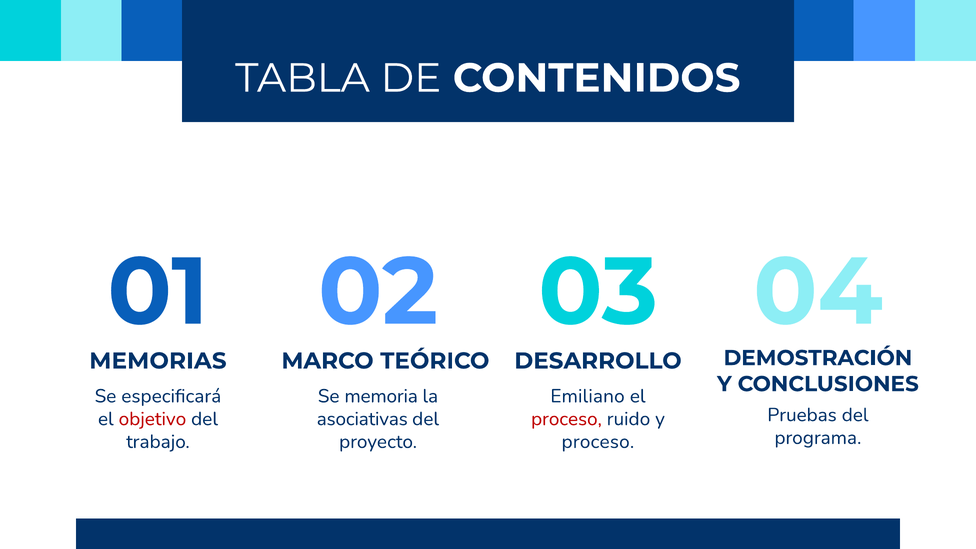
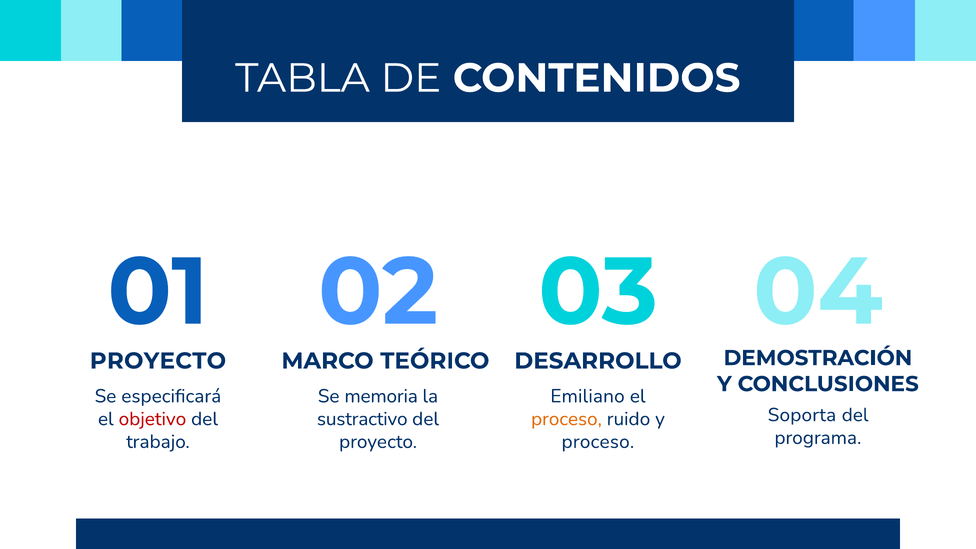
MEMORIAS: MEMORIAS -> PROYECTO (158, 361)
Pruebas: Pruebas -> Soporta (802, 415)
asociativas: asociativas -> sustractivo (362, 419)
proceso colour: red -> orange (566, 419)
